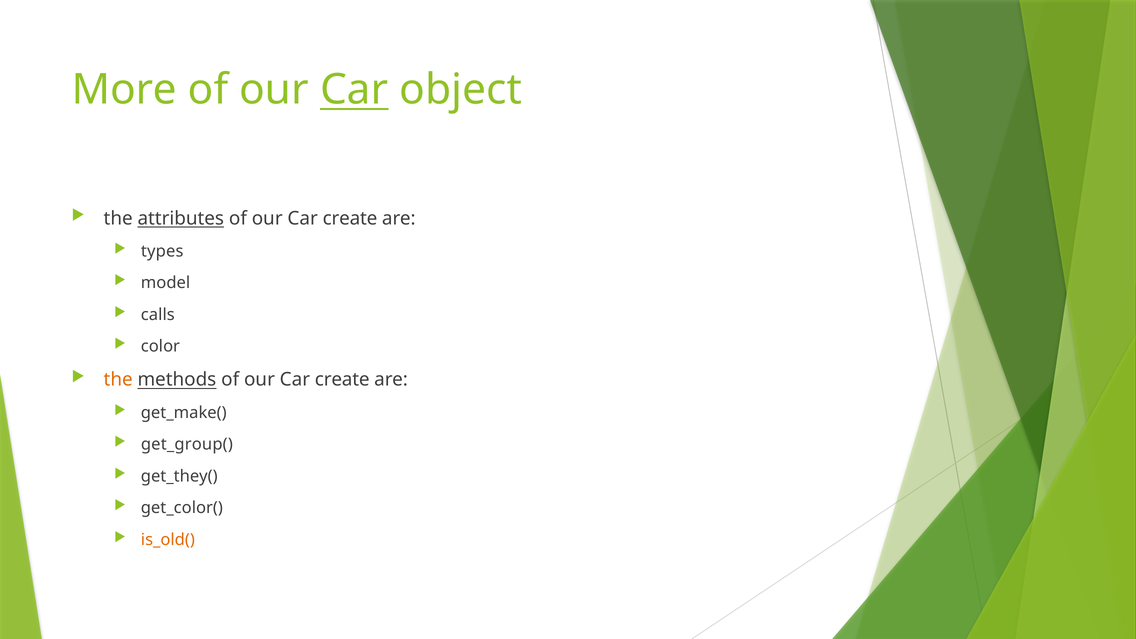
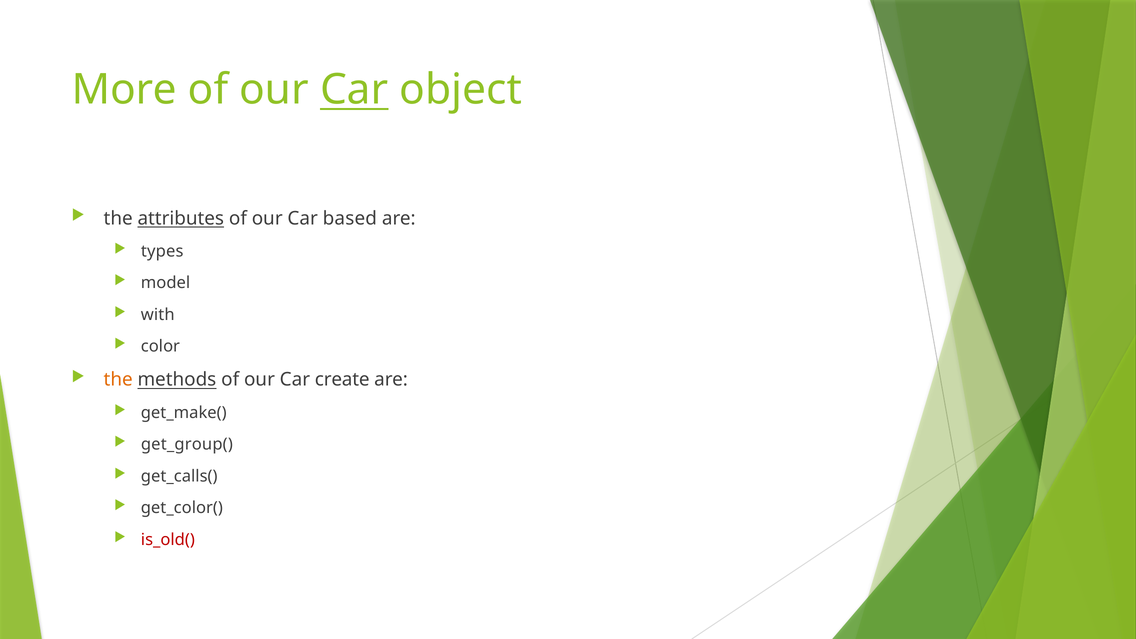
create: create -> based (350, 218)
calls: calls -> with (158, 315)
get_they(: get_they( -> get_calls( (179, 476)
is_old( colour: orange -> red (168, 540)
